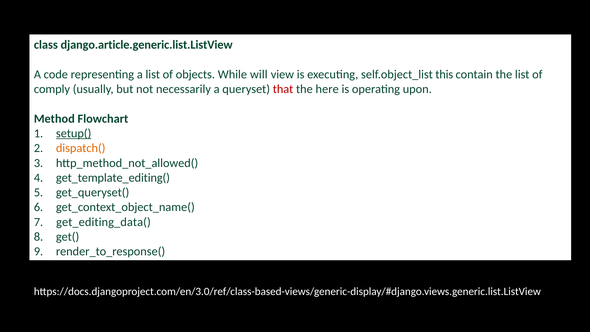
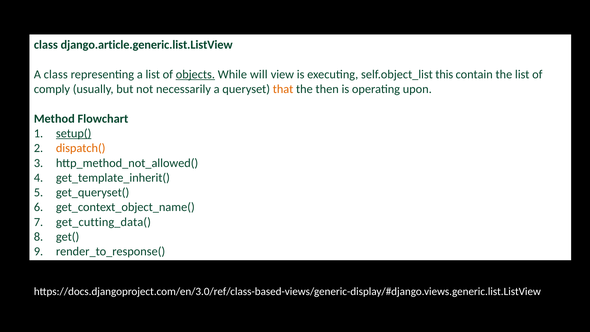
A code: code -> class (56, 74)
objects underline: none -> present (195, 74)
that colour: red -> orange (283, 89)
here: here -> then (327, 89)
get_template_editing(: get_template_editing( -> get_template_inherit( (113, 178)
get_editing_data(: get_editing_data( -> get_cutting_data( (103, 222)
